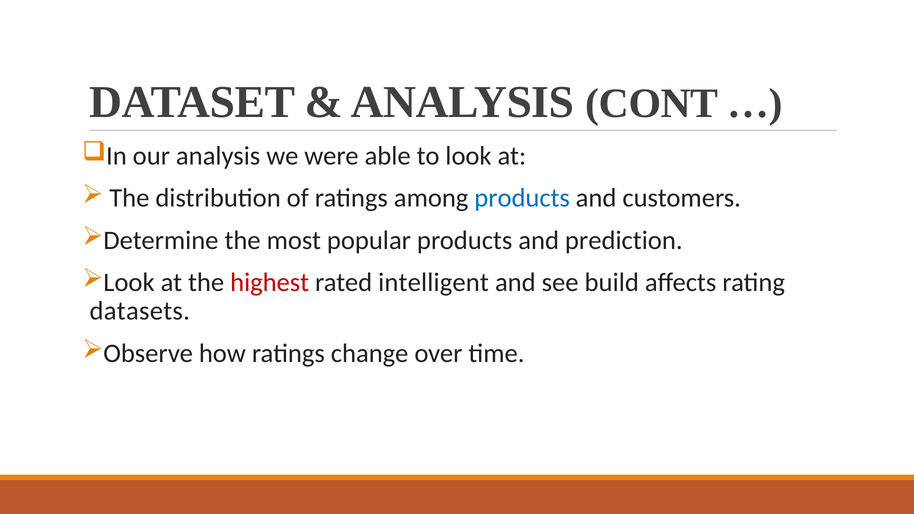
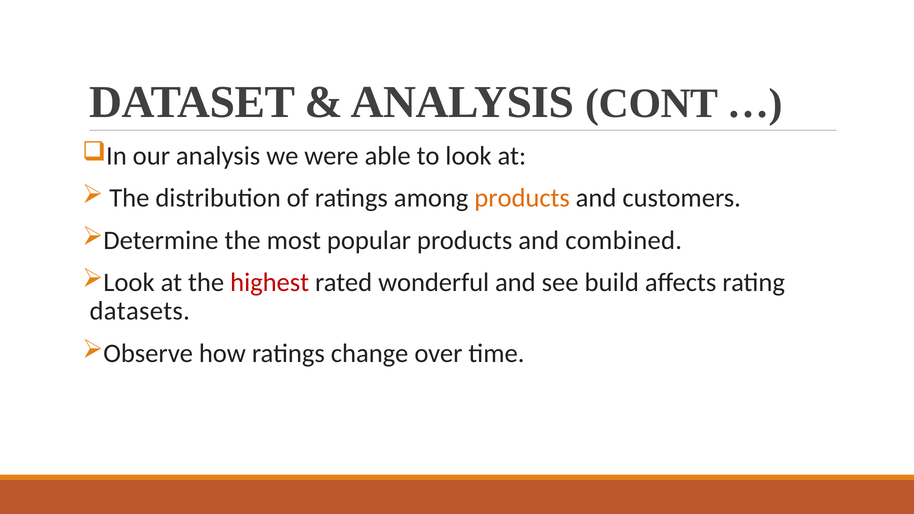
products colour: blue -> orange (522, 198)
prediction: prediction -> combined (624, 240)
intelligent: intelligent -> wonderful (434, 282)
